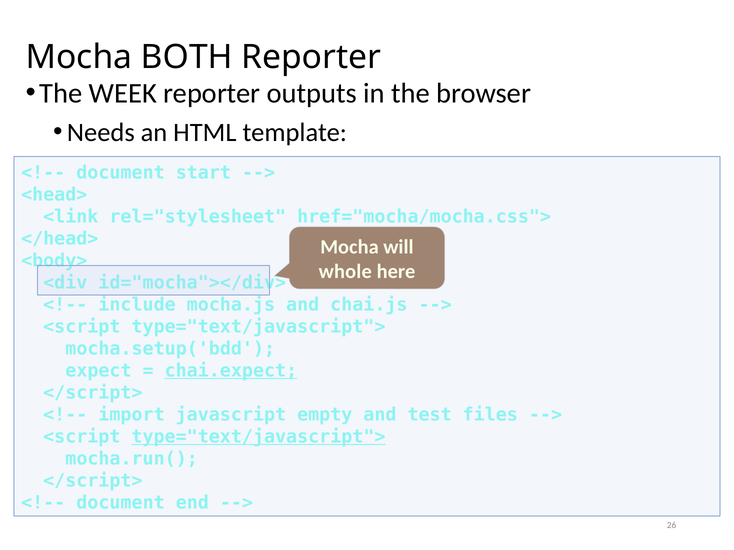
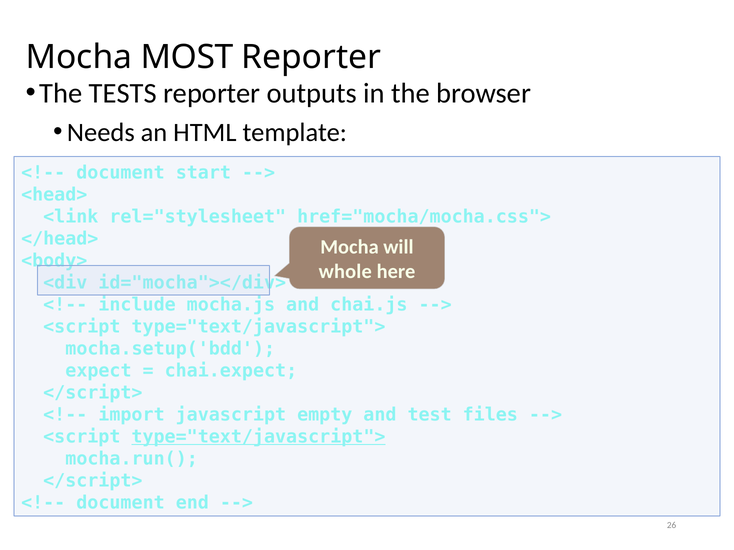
BOTH: BOTH -> MOST (187, 57)
WEEK: WEEK -> TESTS (123, 93)
chai.expect underline: present -> none (231, 371)
